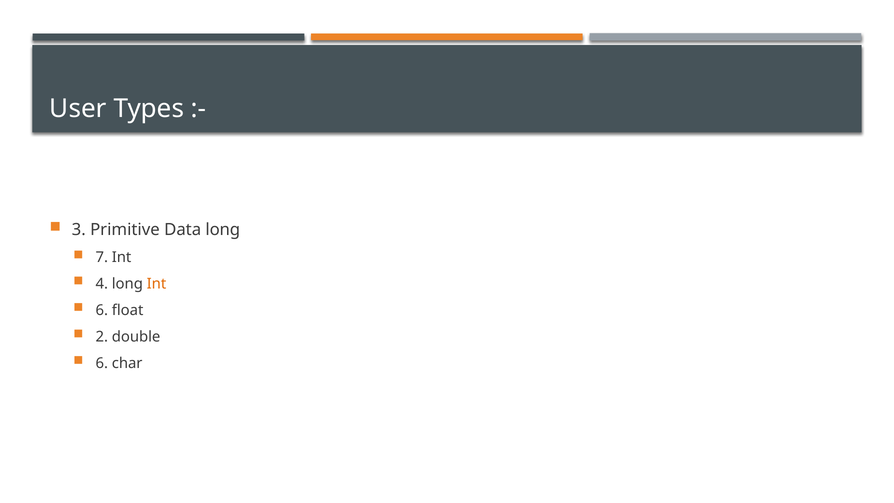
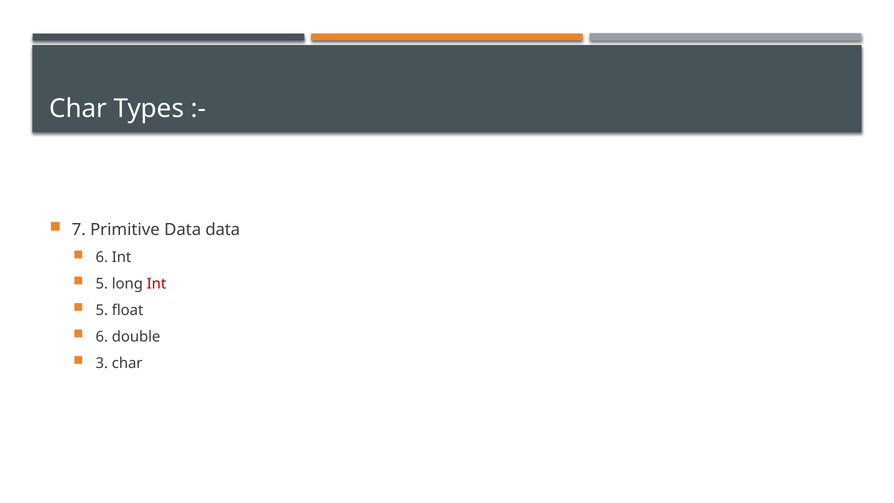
User: User -> Char (78, 109)
3: 3 -> 7 (79, 230)
Data long: long -> data (223, 230)
7: 7 -> 6 (102, 257)
4: 4 -> 5 (102, 284)
Int colour: orange -> red (157, 284)
6: 6 -> 5 (102, 310)
2: 2 -> 6 (102, 337)
6: 6 -> 3 (102, 363)
